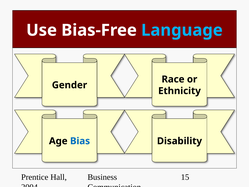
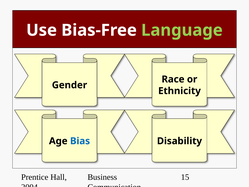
Language colour: light blue -> light green (182, 30)
